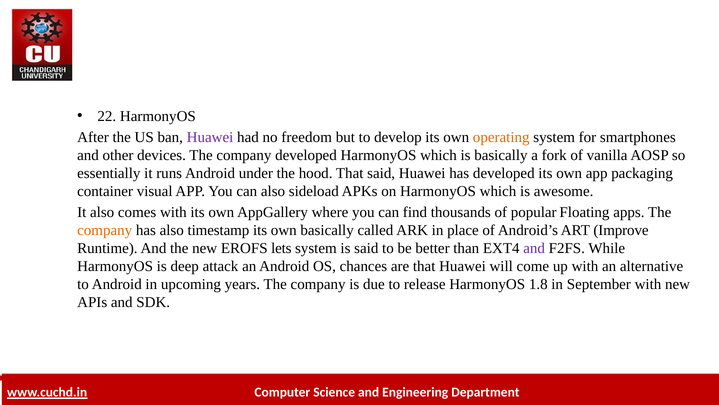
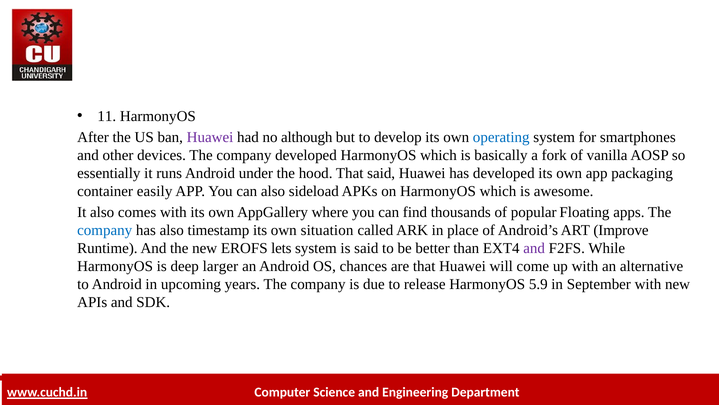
22: 22 -> 11 (107, 116)
freedom: freedom -> although (307, 137)
operating colour: orange -> blue (501, 137)
visual: visual -> easily (155, 191)
company colour: orange -> blue (105, 230)
own basically: basically -> situation (327, 230)
attack: attack -> larger (220, 266)
1.8: 1.8 -> 5.9 (538, 284)
